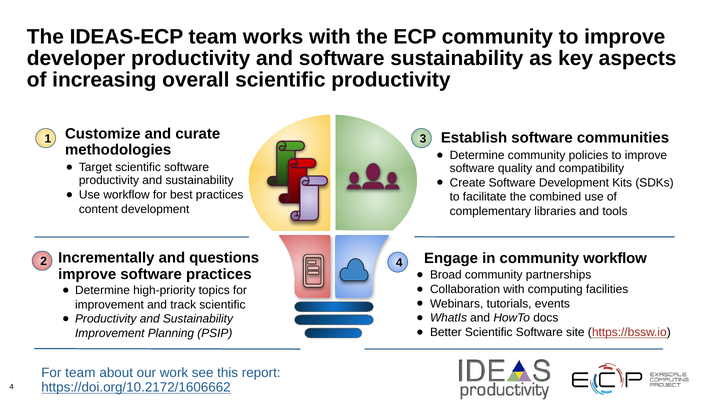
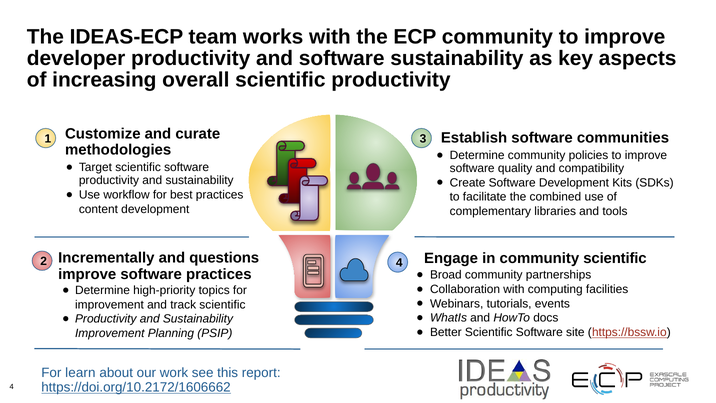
community workflow: workflow -> scientific (615, 258)
For team: team -> learn (80, 373)
